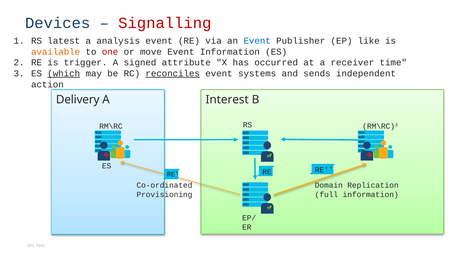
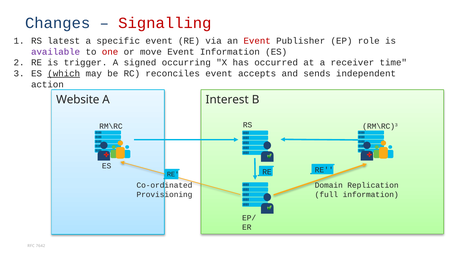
Devices: Devices -> Changes (58, 23)
analysis: analysis -> specific (118, 41)
Event colour: blue -> red (257, 41)
like: like -> role (369, 41)
available colour: orange -> purple (56, 52)
attribute: attribute -> occurring (186, 63)
reconciles underline: present -> none (173, 74)
systems: systems -> accepts (257, 74)
Delivery: Delivery -> Website (78, 100)
